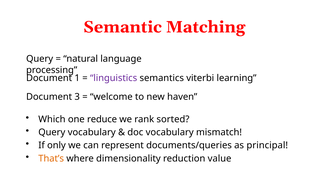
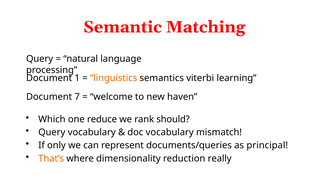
linguistics colour: purple -> orange (114, 78)
3: 3 -> 7 (77, 97)
sorted: sorted -> should (173, 119)
value: value -> really (220, 158)
